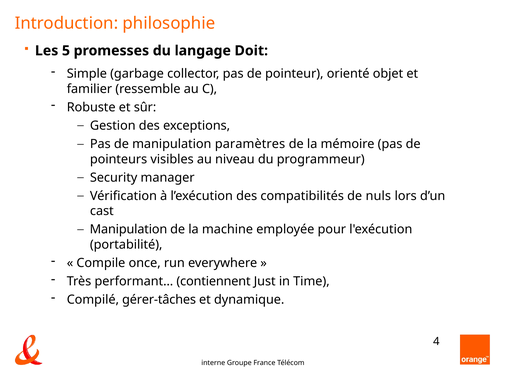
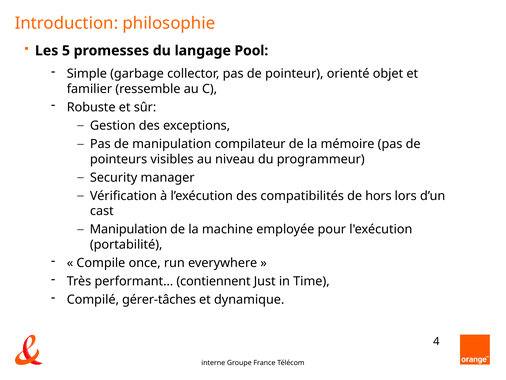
Doit: Doit -> Pool (251, 51)
paramètres: paramètres -> compilateur (250, 144)
nuls: nuls -> hors (378, 196)
